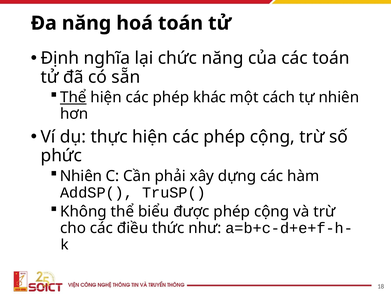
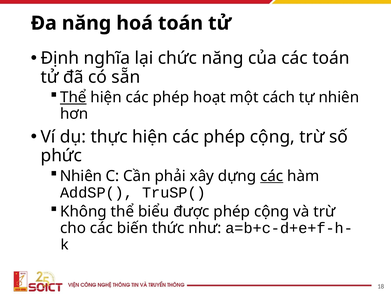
khác: khác -> hoạt (210, 97)
các underline: none -> present (272, 176)
điều: điều -> biến (133, 228)
